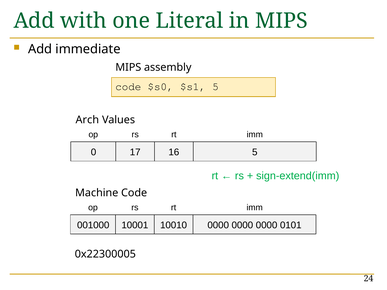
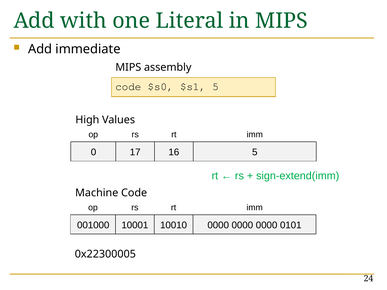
Arch: Arch -> High (87, 120)
